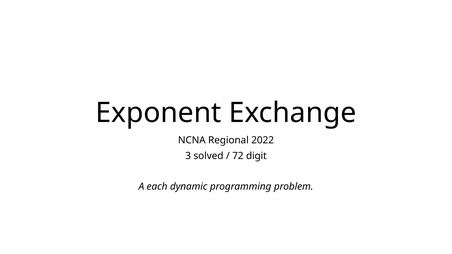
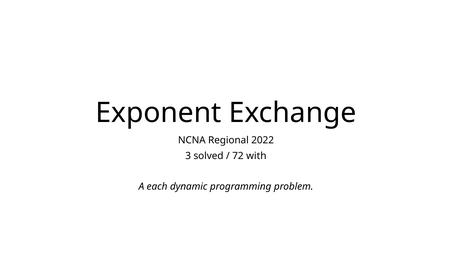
digit: digit -> with (256, 156)
